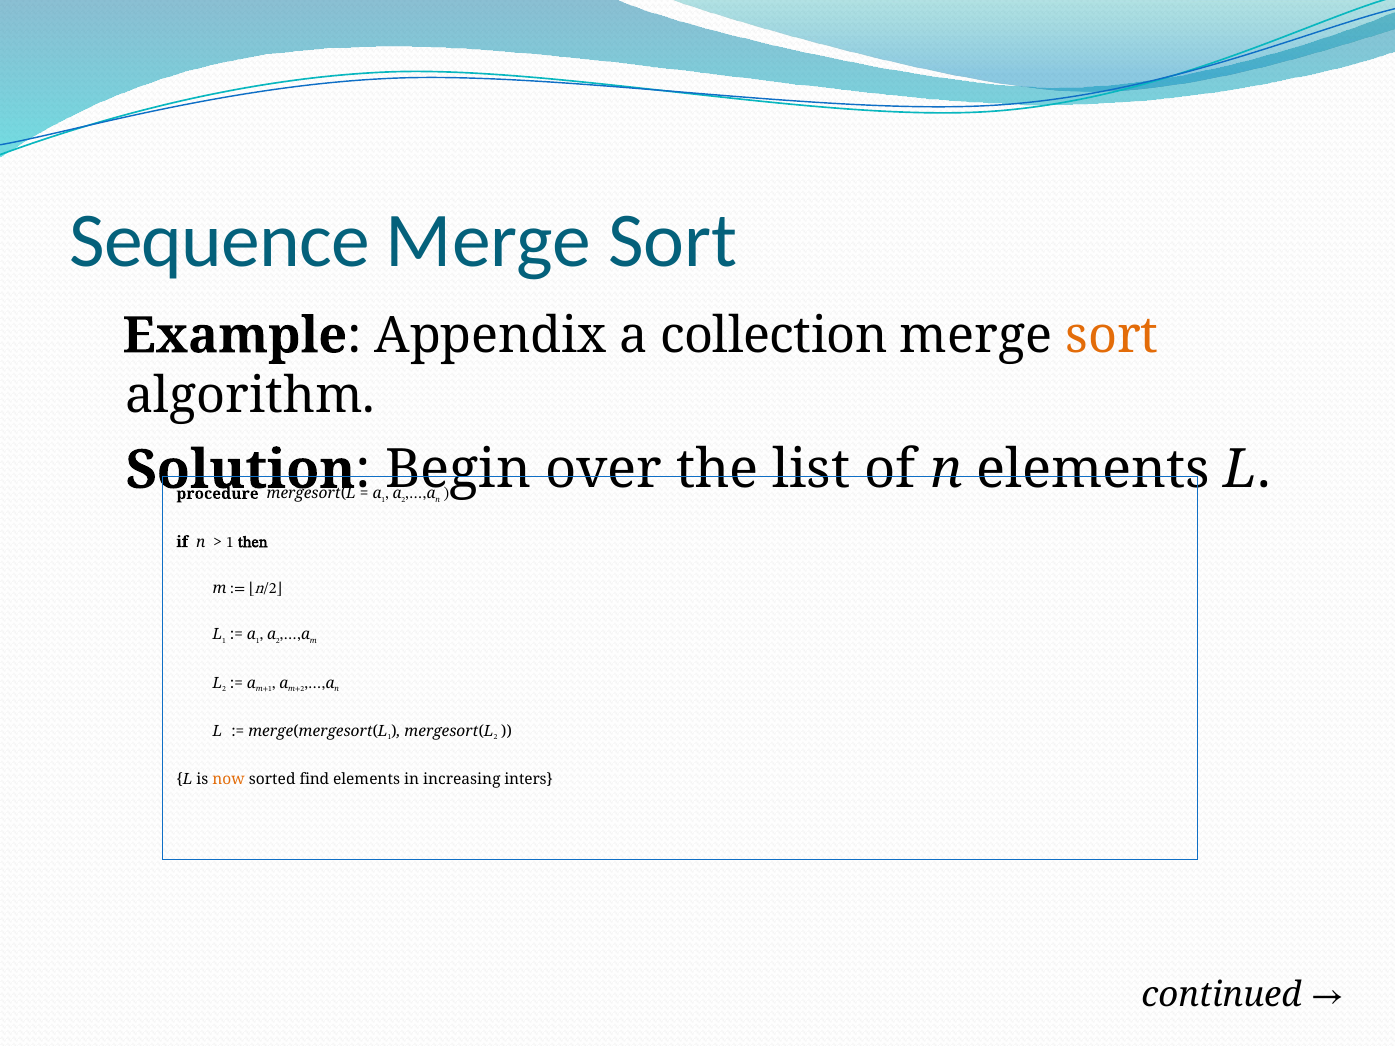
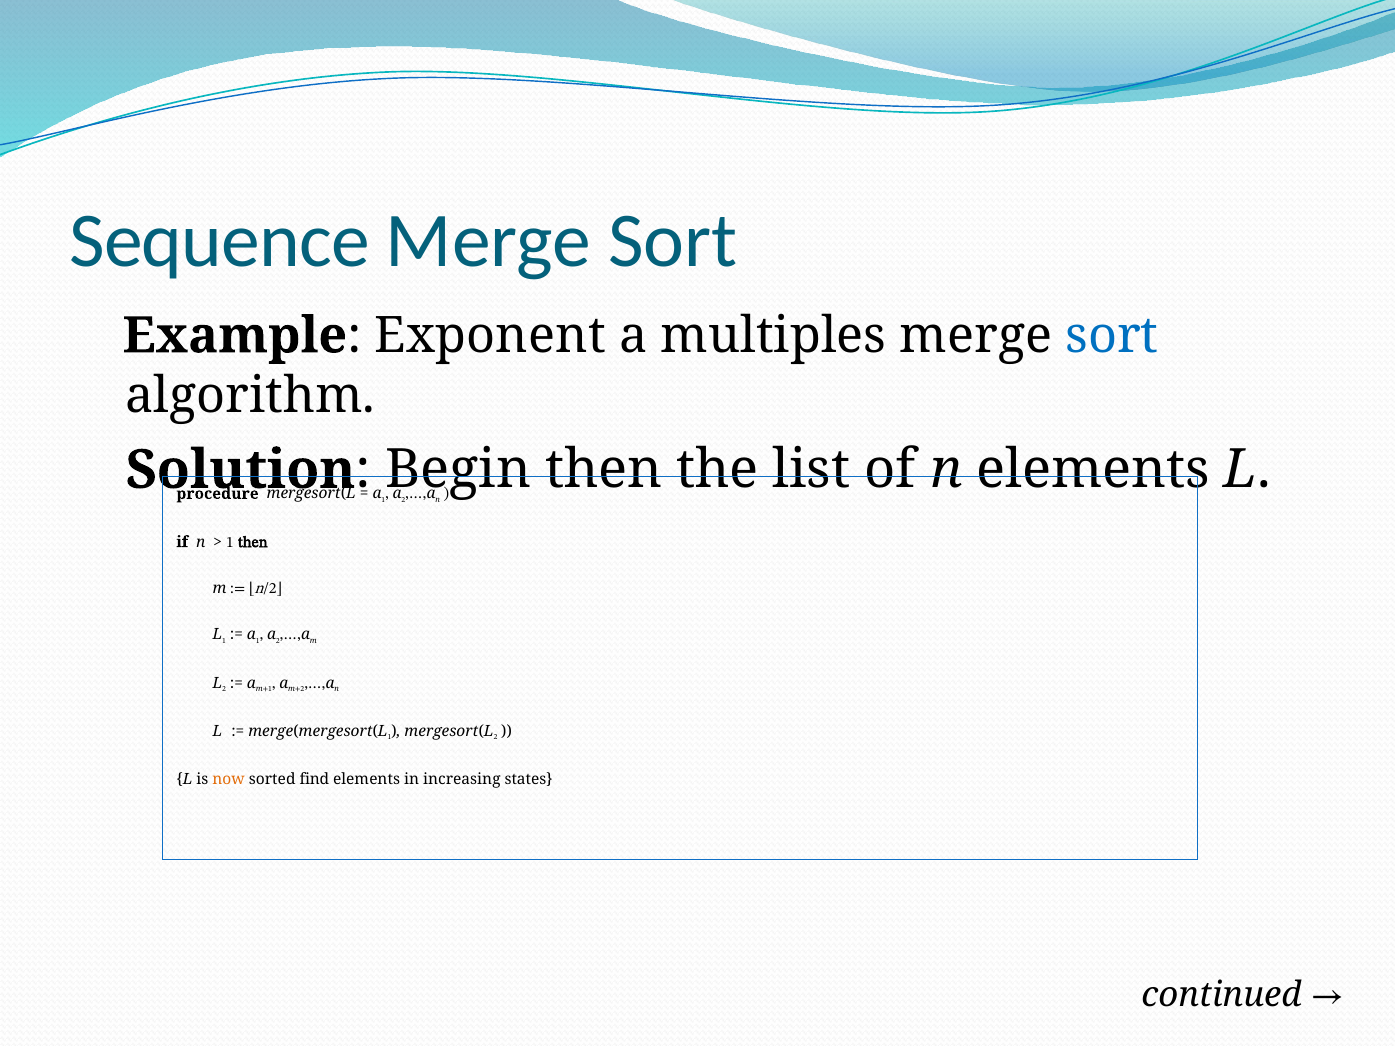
Appendix: Appendix -> Exponent (490, 336)
collection: collection -> multiples (774, 336)
sort colour: orange -> blue (1112, 336)
over: over -> then (604, 470)
inters: inters -> states (529, 780)
